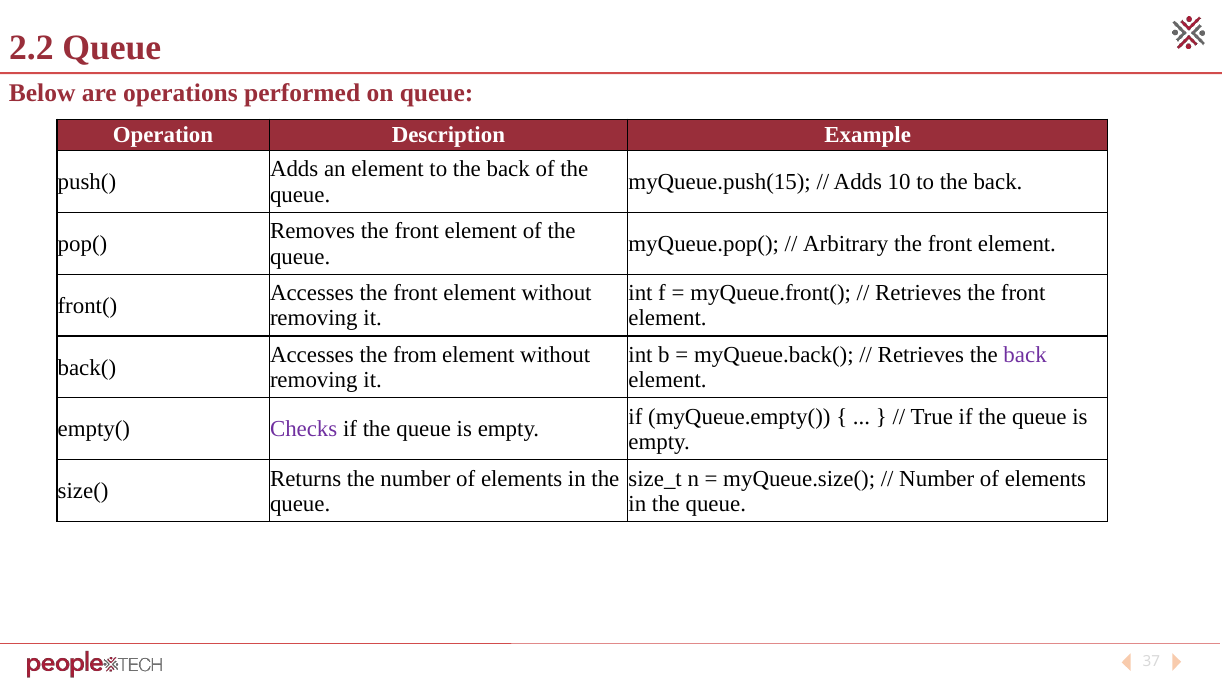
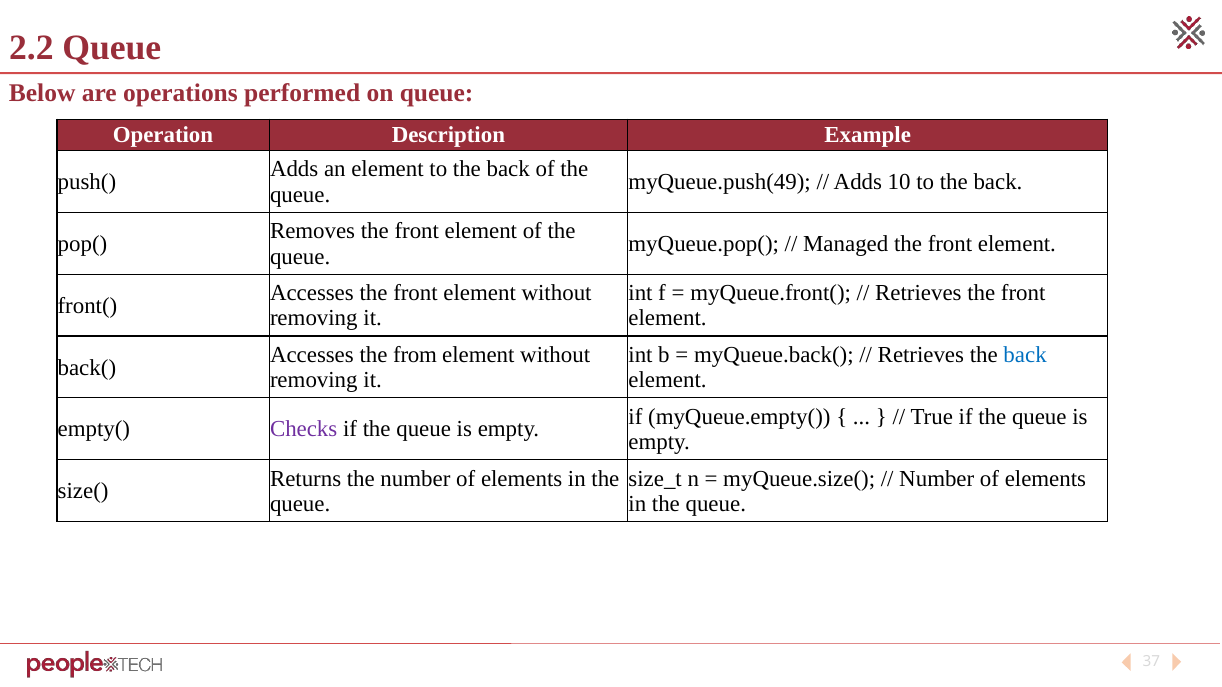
myQueue.push(15: myQueue.push(15 -> myQueue.push(49 (720, 182)
Arbitrary: Arbitrary -> Managed (846, 244)
back colour: purple -> blue (1025, 355)
